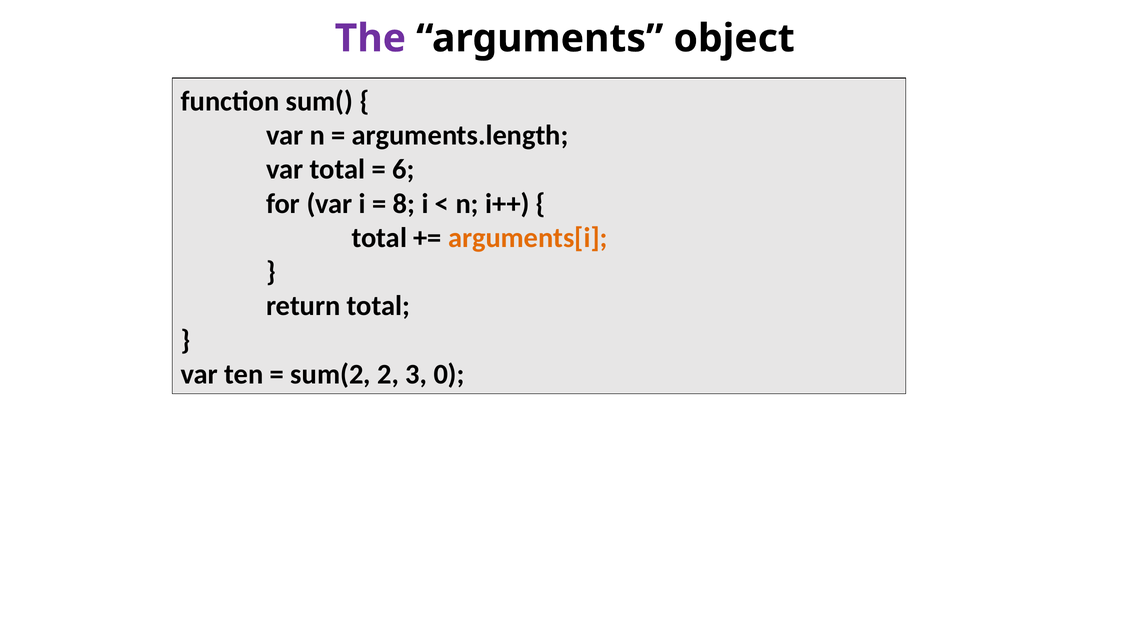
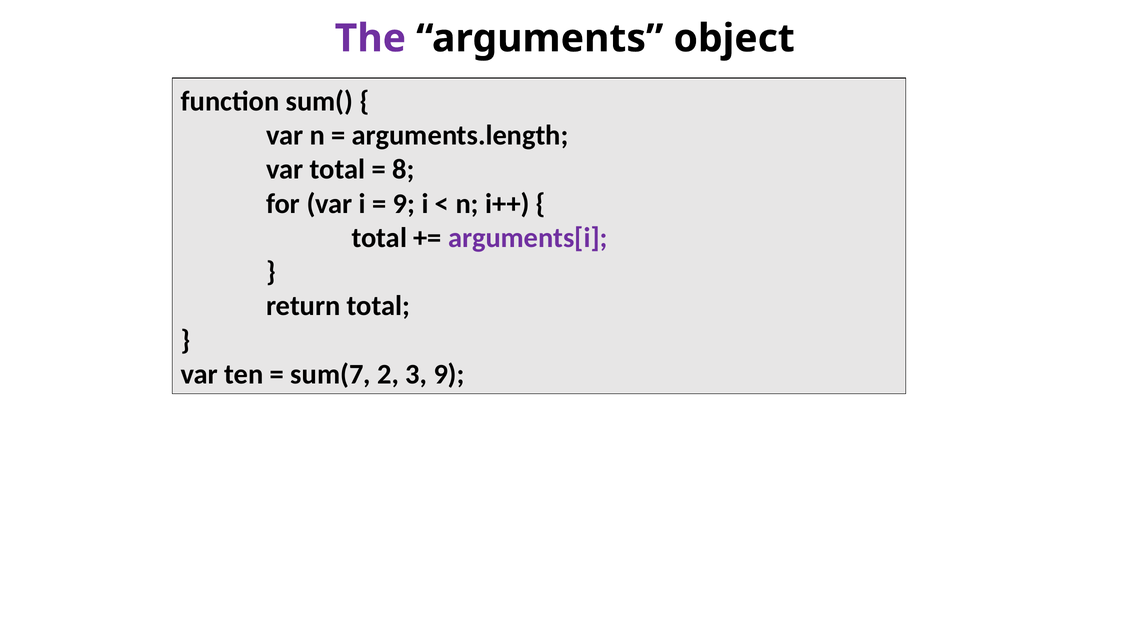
6: 6 -> 8 (403, 170)
8: 8 -> 9 (404, 204)
arguments[i colour: orange -> purple (528, 238)
sum(2: sum(2 -> sum(7 (331, 374)
3 0: 0 -> 9 (449, 374)
